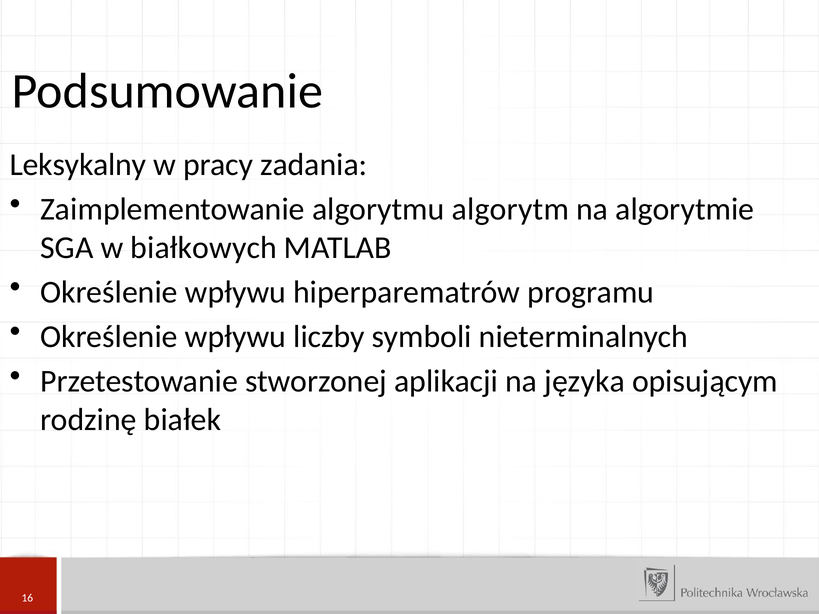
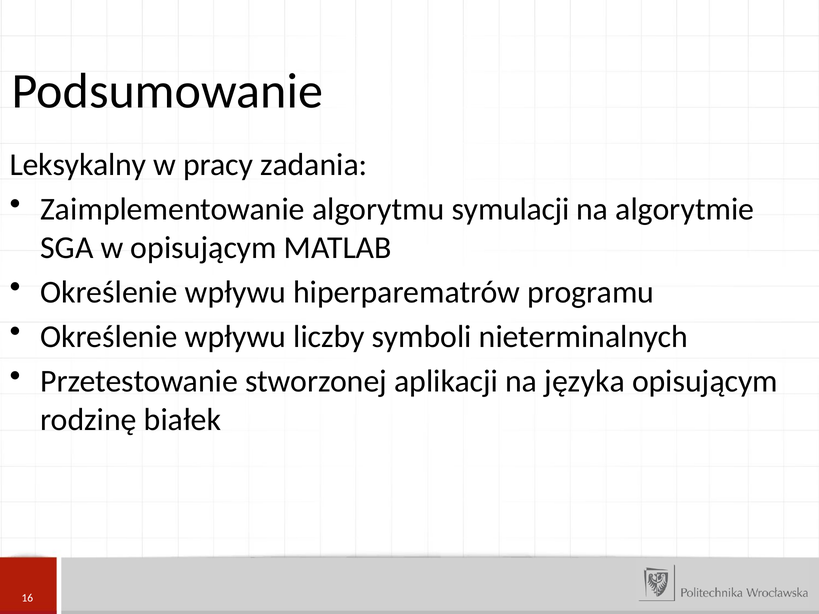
algorytm: algorytm -> symulacji (511, 209)
w białkowych: białkowych -> opisującym (204, 248)
